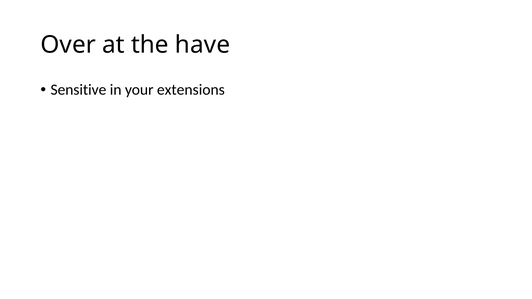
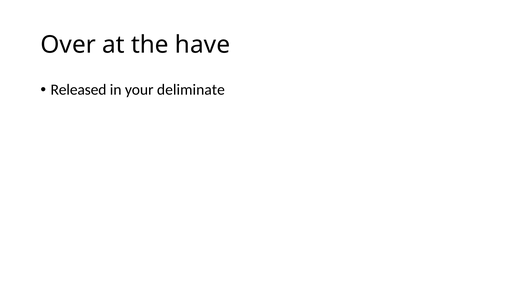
Sensitive: Sensitive -> Released (78, 90)
extensions: extensions -> deliminate (191, 90)
